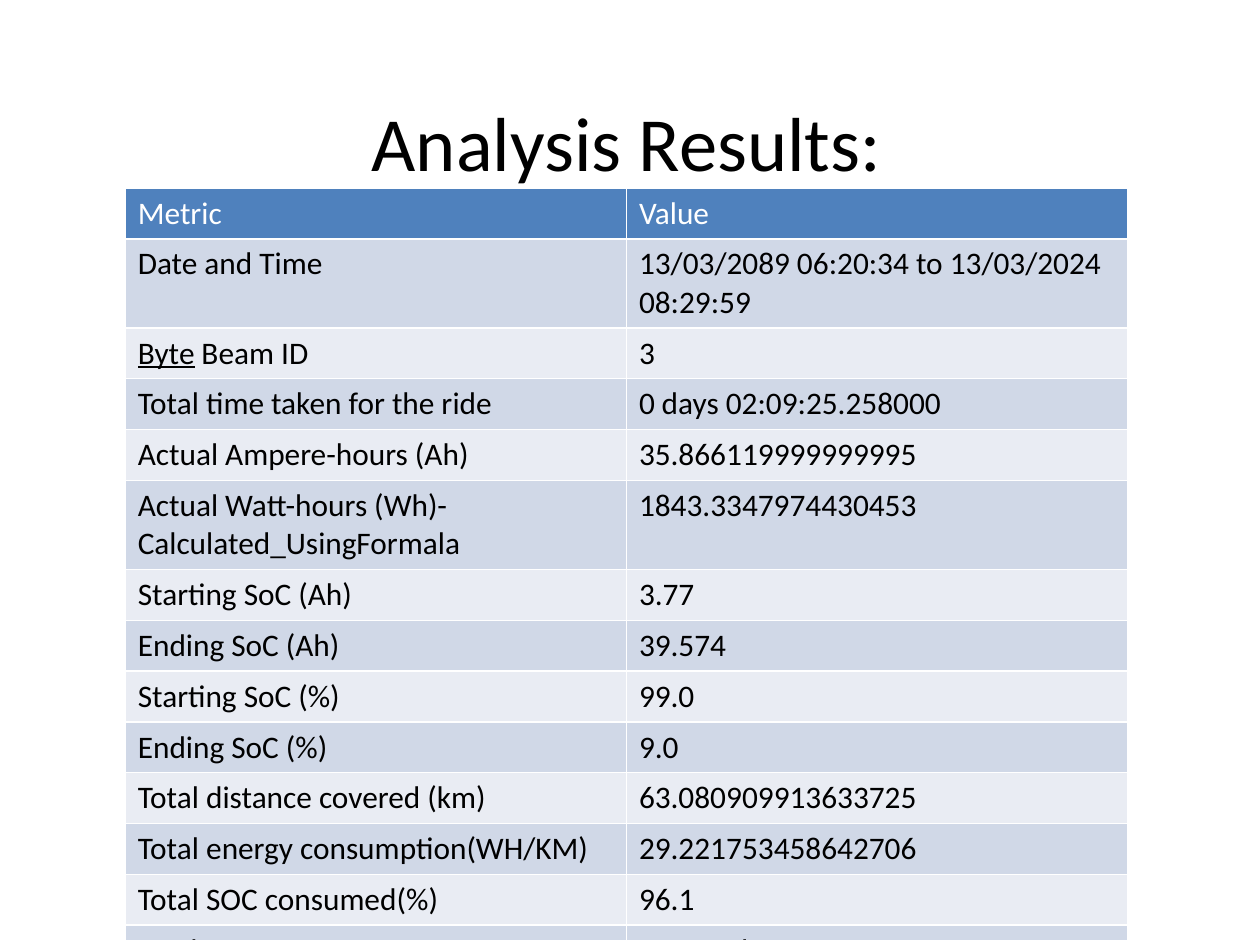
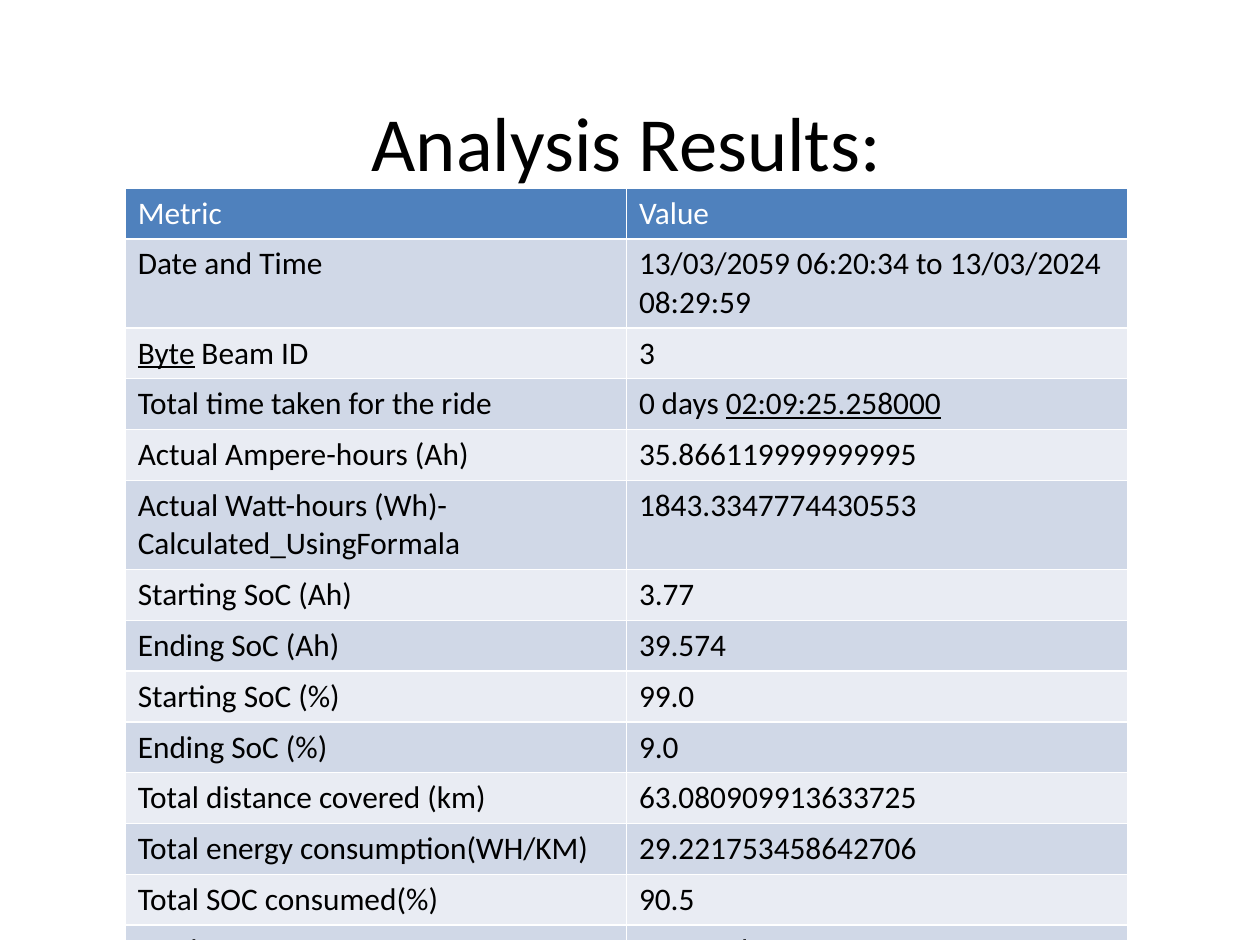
13/03/2089: 13/03/2089 -> 13/03/2059 (715, 265)
02:09:25.258000 underline: none -> present (833, 404)
1843.3347974430453: 1843.3347974430453 -> 1843.3347774430553 (778, 506)
96.1: 96.1 -> 90.5 (667, 900)
